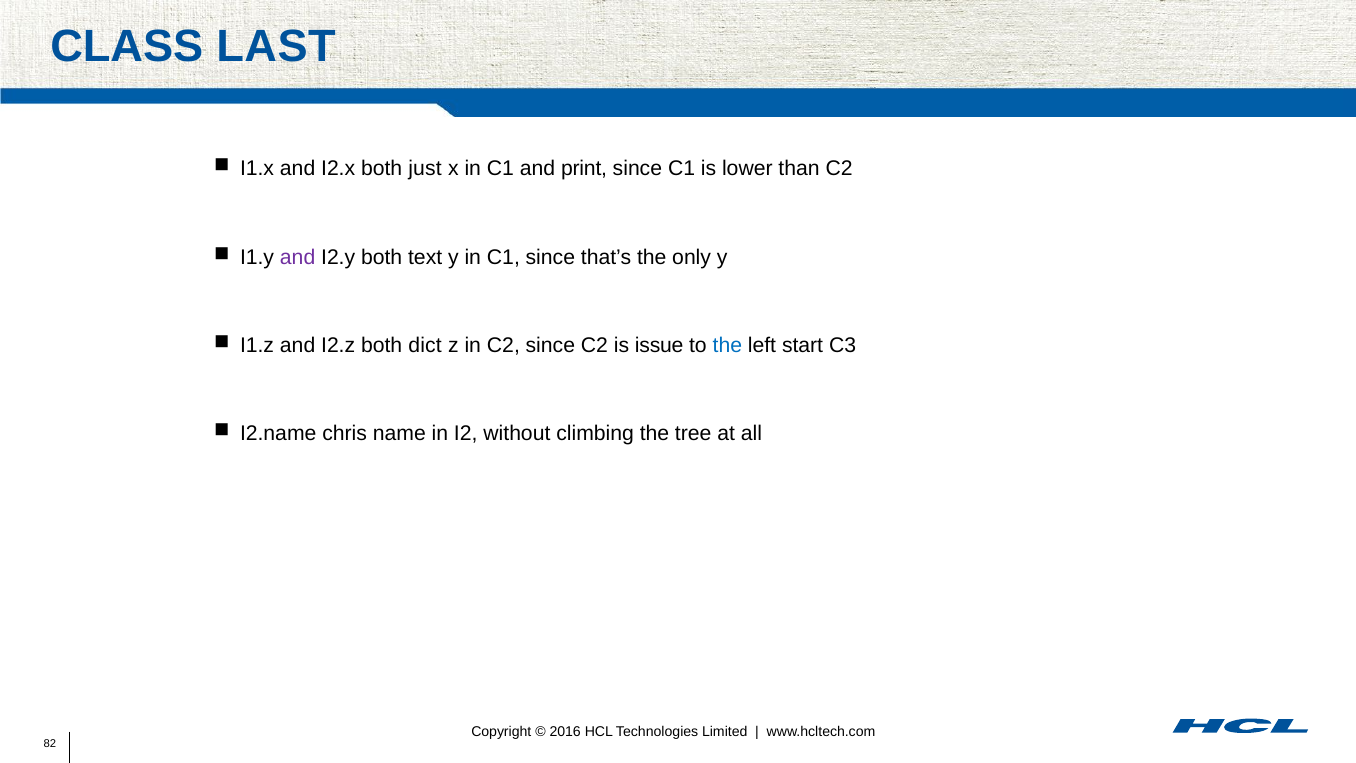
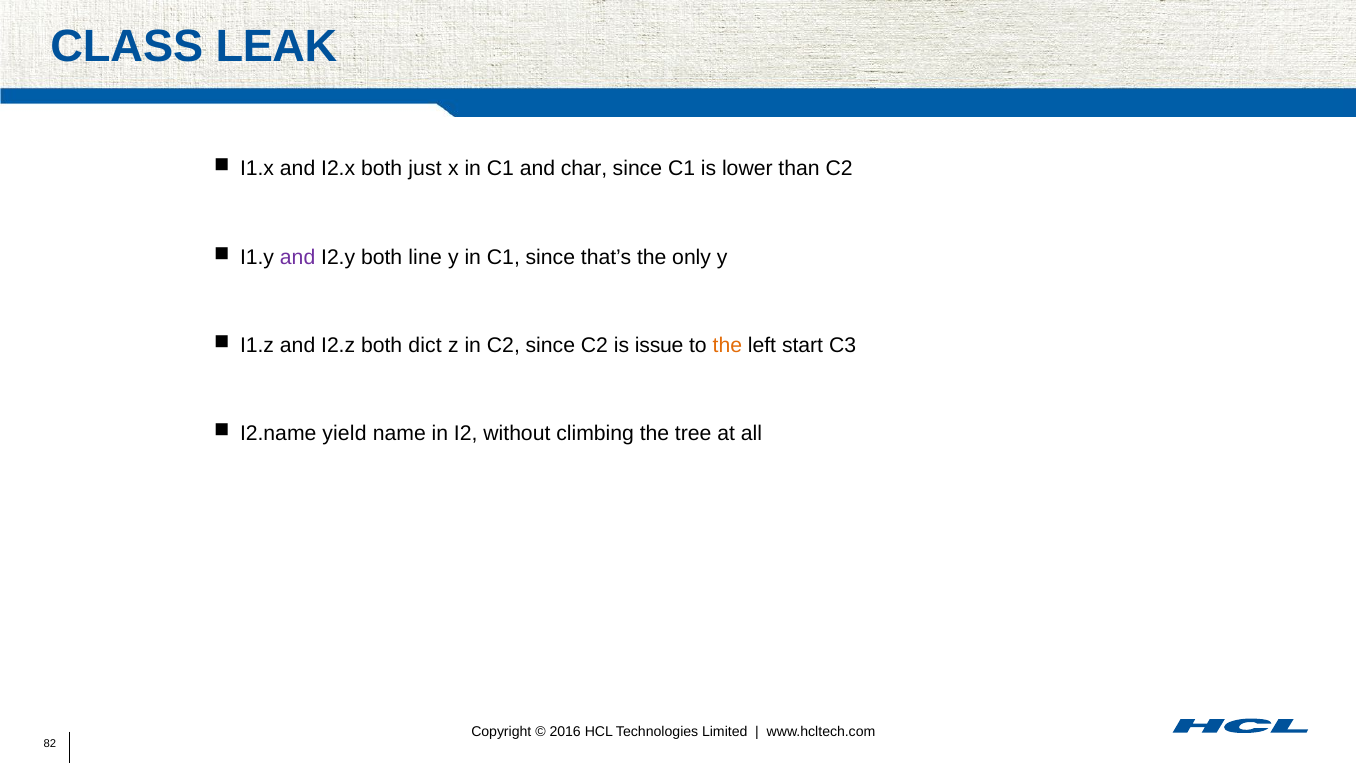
LAST: LAST -> LEAK (276, 47)
print: print -> char (584, 169)
text: text -> line (425, 257)
the colour: blue -> orange (727, 345)
chris: chris -> yield (344, 433)
